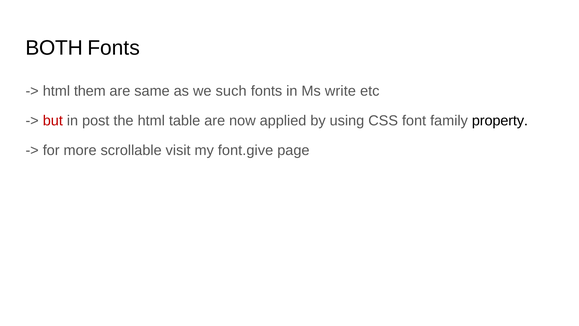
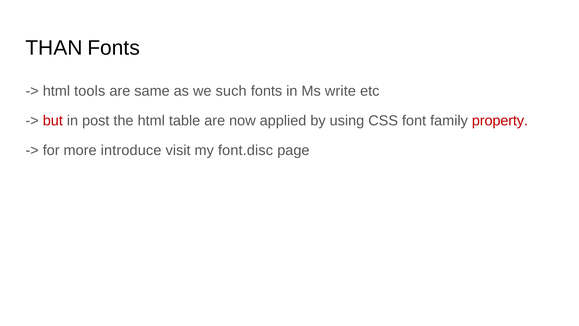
BOTH: BOTH -> THAN (54, 48)
them: them -> tools (90, 91)
property colour: black -> red (500, 121)
scrollable: scrollable -> introduce (131, 150)
font.give: font.give -> font.disc (246, 150)
